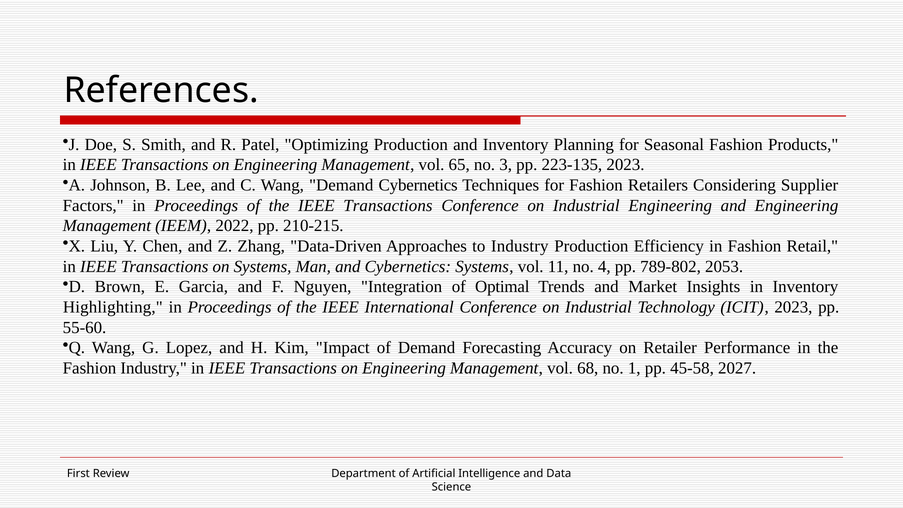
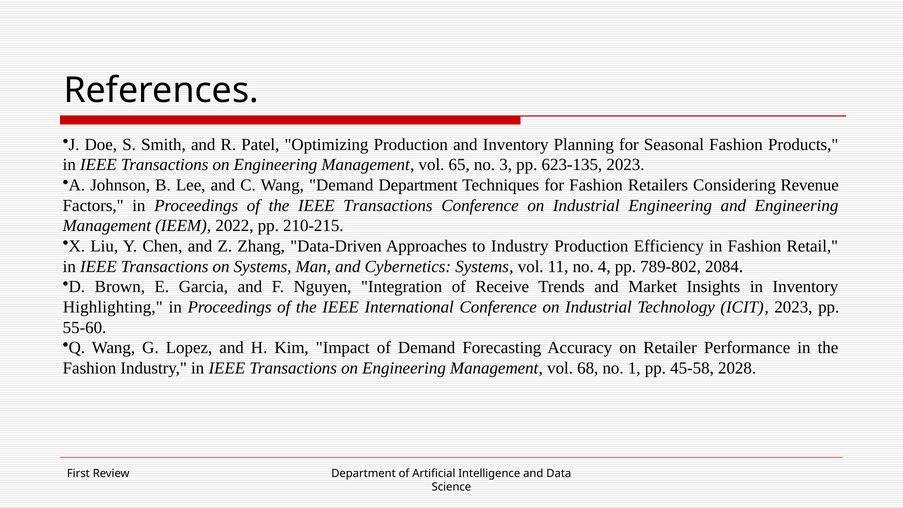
223-135: 223-135 -> 623-135 (572, 165)
Demand Cybernetics: Cybernetics -> Department (418, 185)
Supplier: Supplier -> Revenue (810, 185)
2053: 2053 -> 2084 (724, 266)
Optimal: Optimal -> Receive (502, 287)
2027: 2027 -> 2028 (737, 368)
